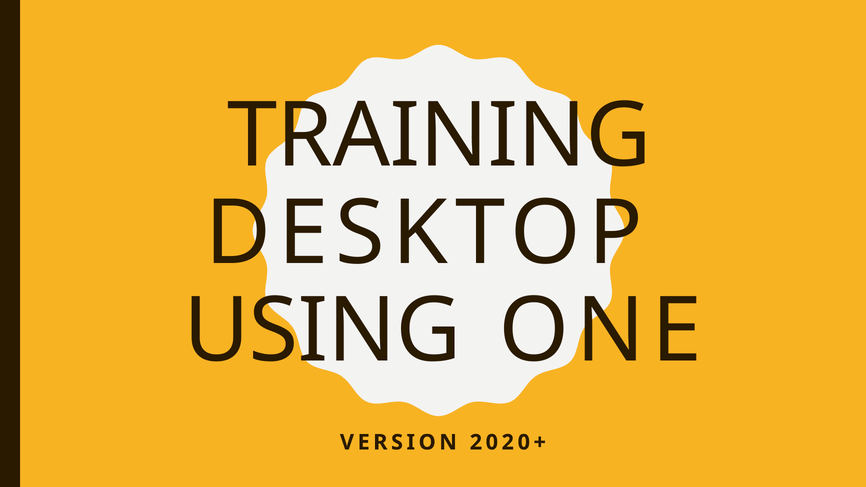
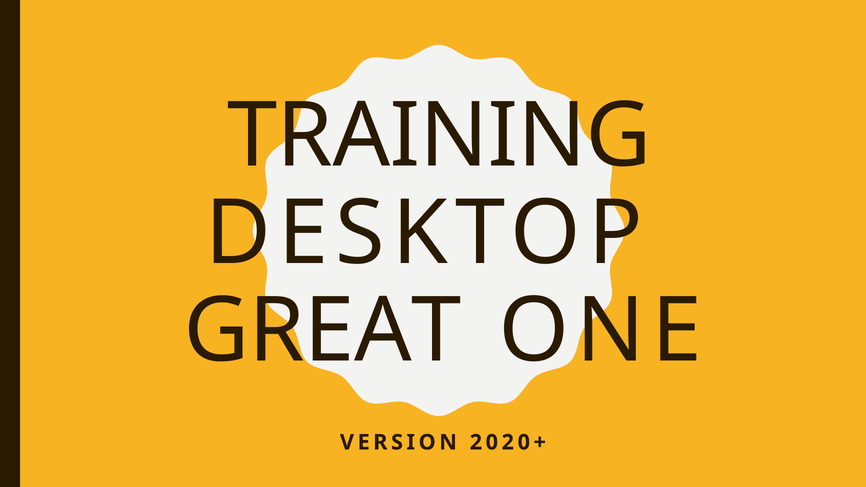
USING: USING -> GREAT (322, 331)
